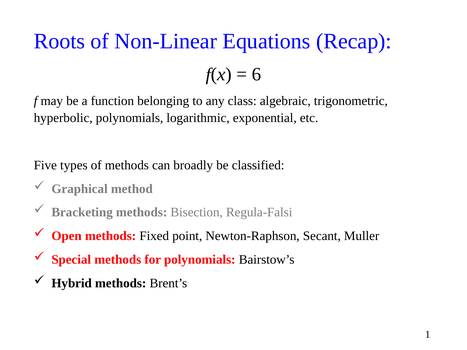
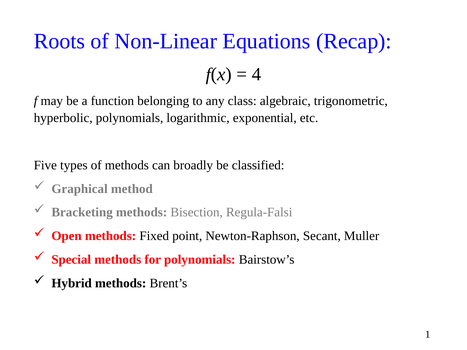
6: 6 -> 4 (256, 74)
